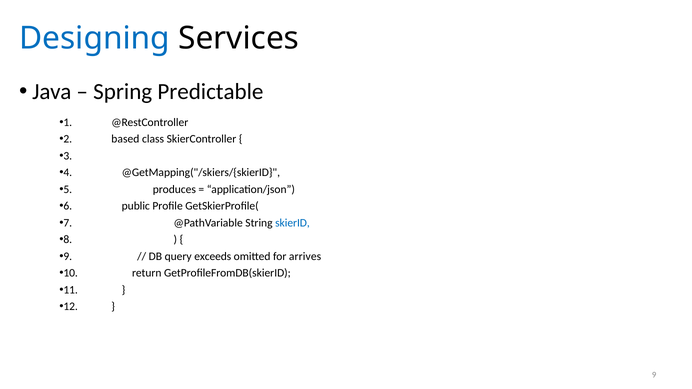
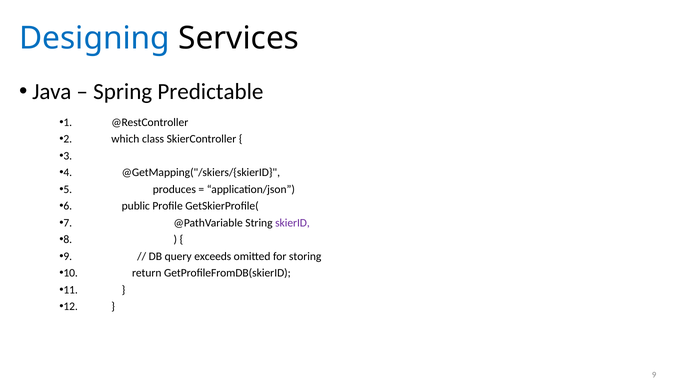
based: based -> which (125, 139)
skierID colour: blue -> purple (292, 223)
arrives: arrives -> storing (305, 257)
